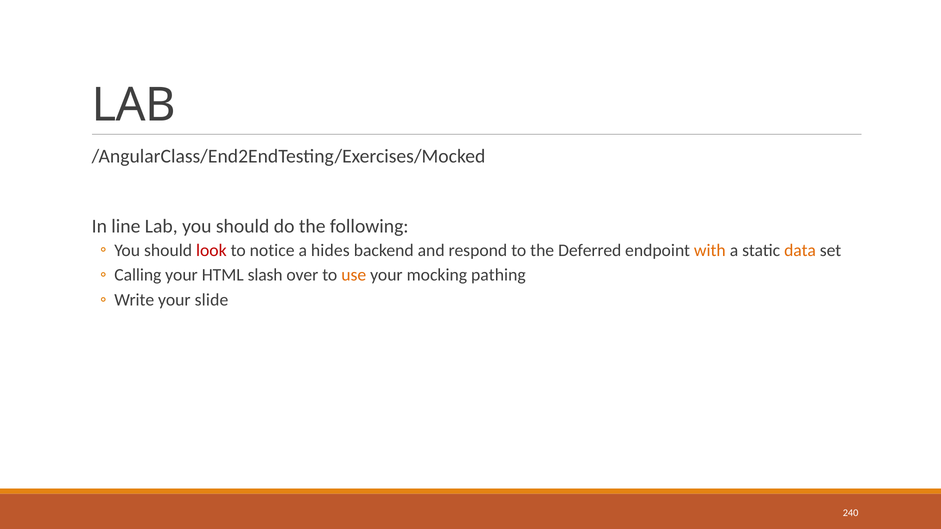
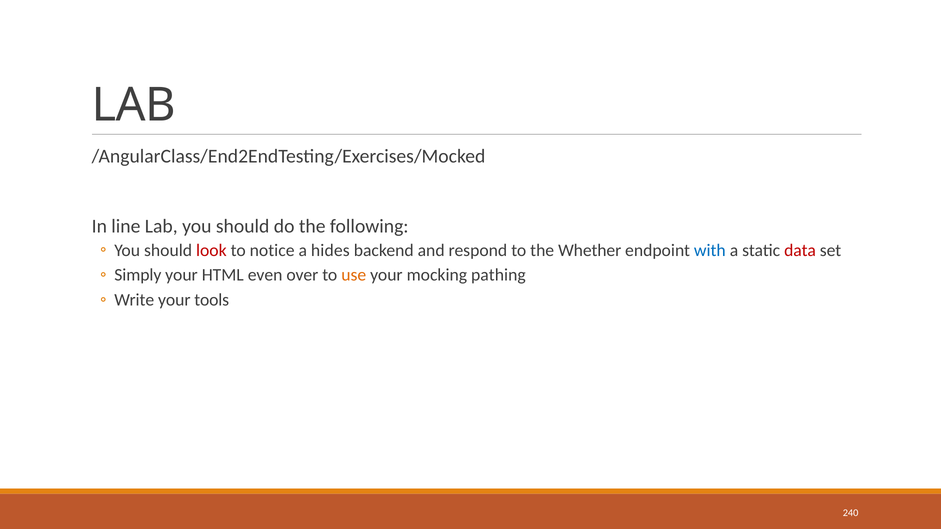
Deferred: Deferred -> Whether (590, 250)
with colour: orange -> blue (710, 250)
data colour: orange -> red (800, 250)
Calling: Calling -> Simply (138, 275)
slash: slash -> even (265, 275)
slide: slide -> tools (212, 300)
